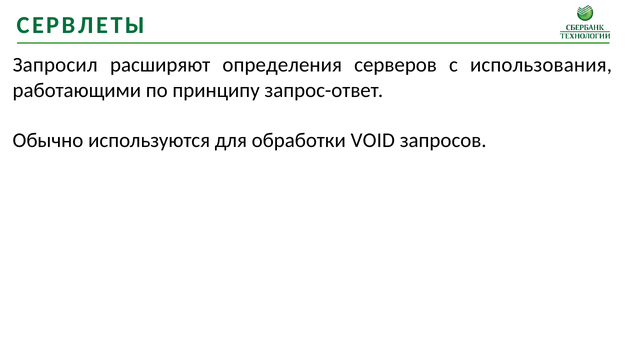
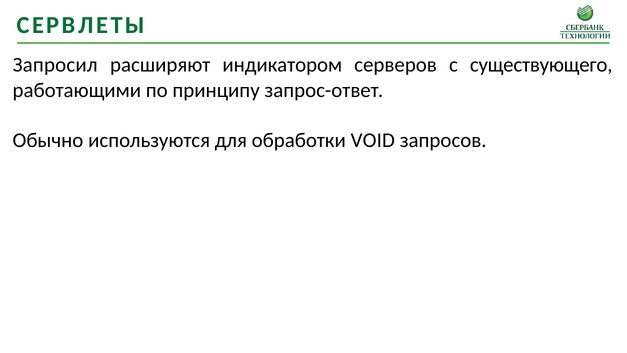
определения: определения -> индикатором (282, 65)
использования: использования -> существующего (541, 65)
